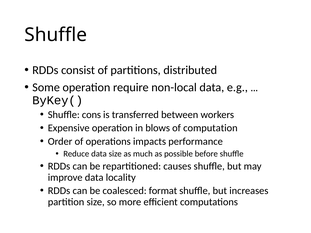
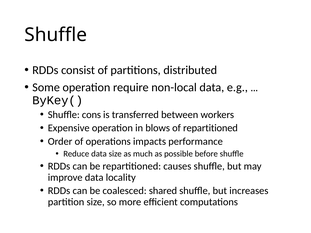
of computation: computation -> repartitioned (210, 128)
format: format -> shared (163, 191)
